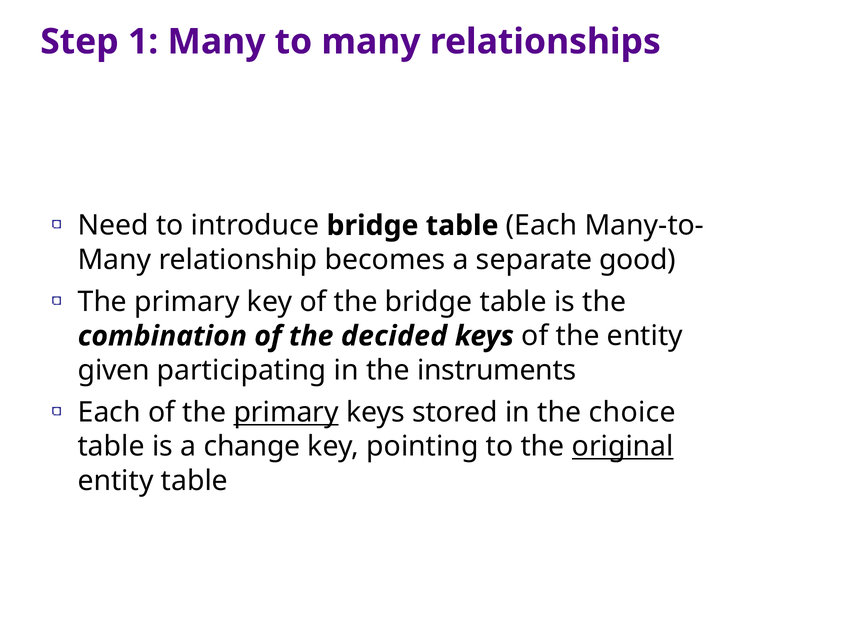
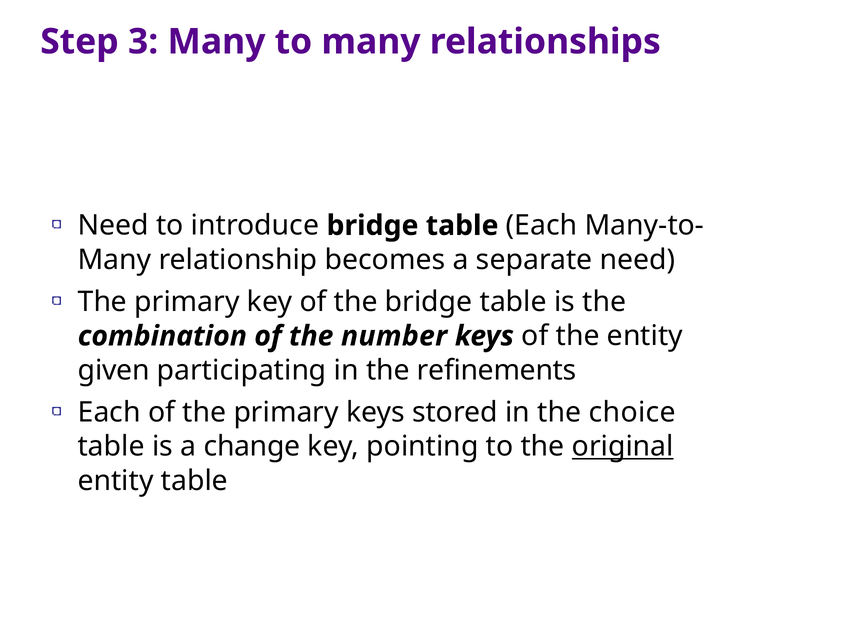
1: 1 -> 3 (143, 42)
separate good: good -> need (637, 260)
decided: decided -> number (394, 336)
instruments: instruments -> refinements (497, 370)
primary underline: present -> none (286, 413)
